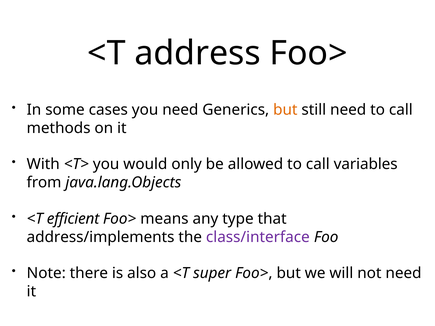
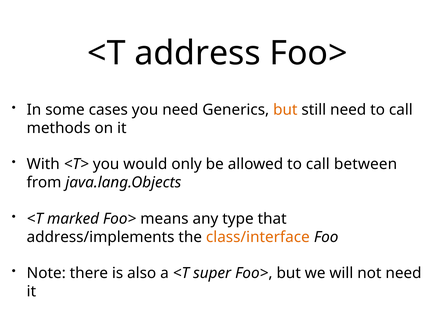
variables: variables -> between (366, 164)
efficient: efficient -> marked (73, 219)
class/interface colour: purple -> orange (258, 237)
